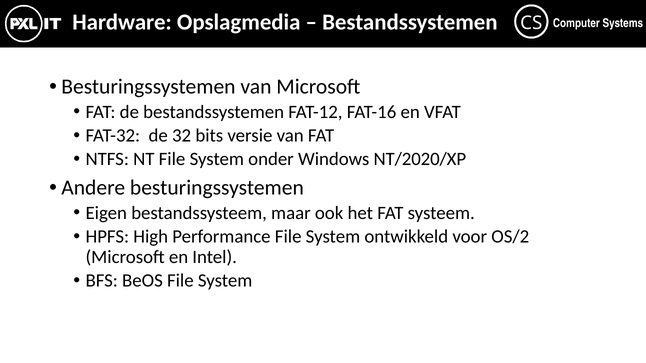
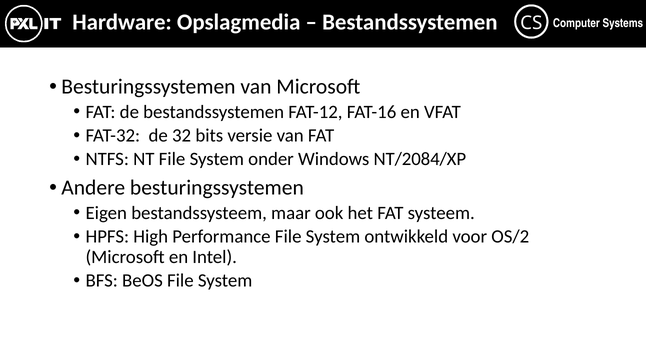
NT/2020/XP: NT/2020/XP -> NT/2084/XP (420, 159)
